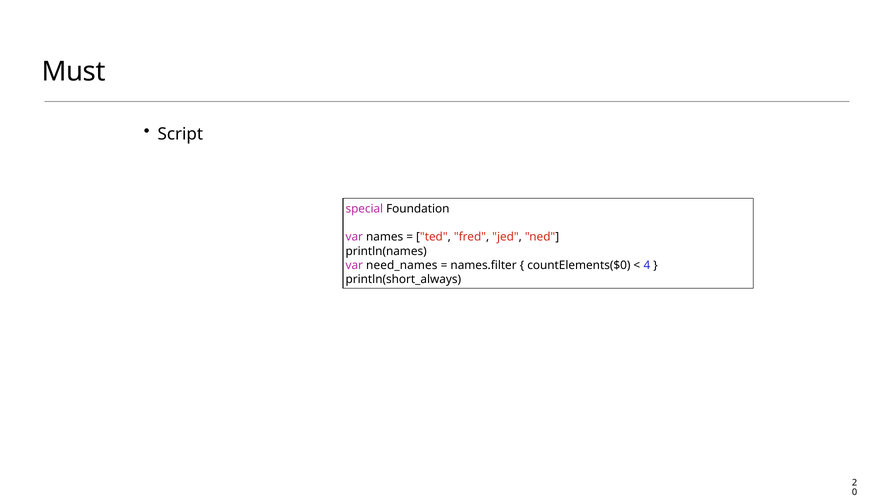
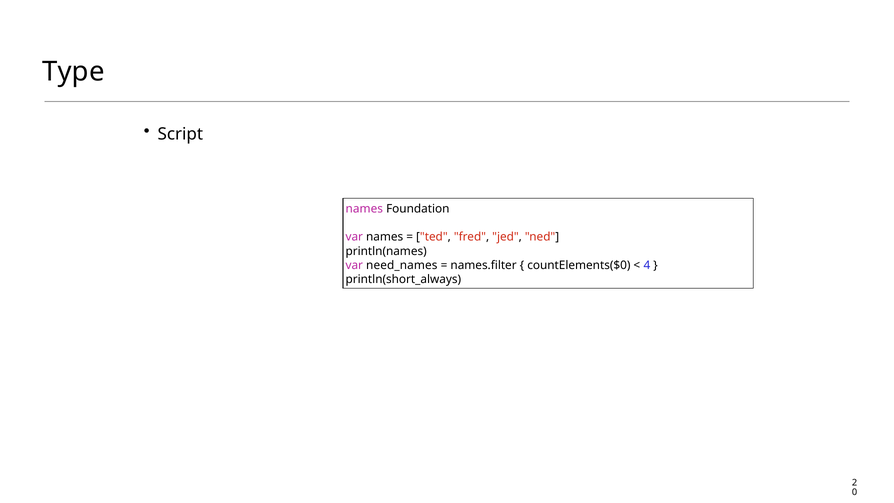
Must: Must -> Type (73, 72)
special: special -> names (364, 209)
